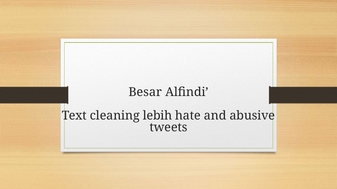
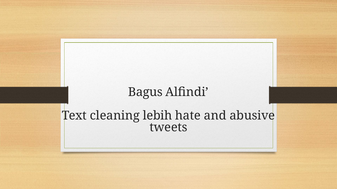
Besar: Besar -> Bagus (145, 92)
